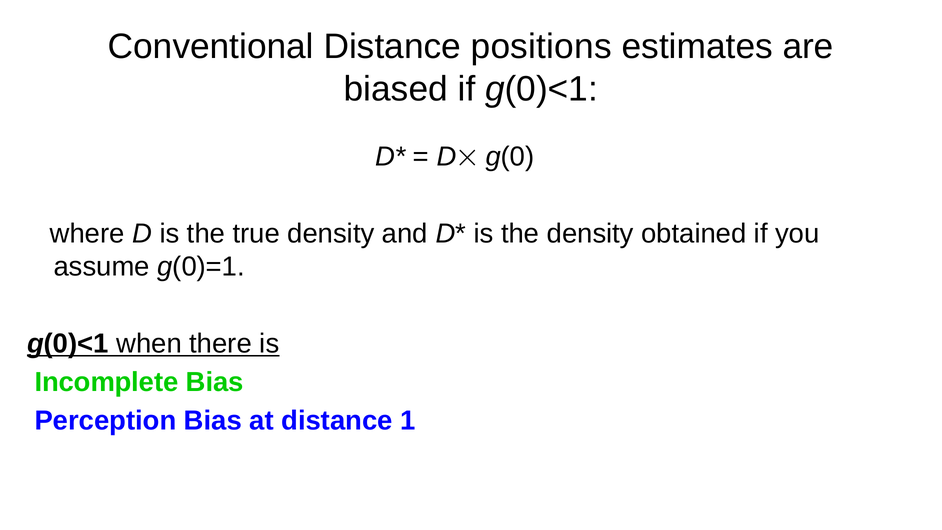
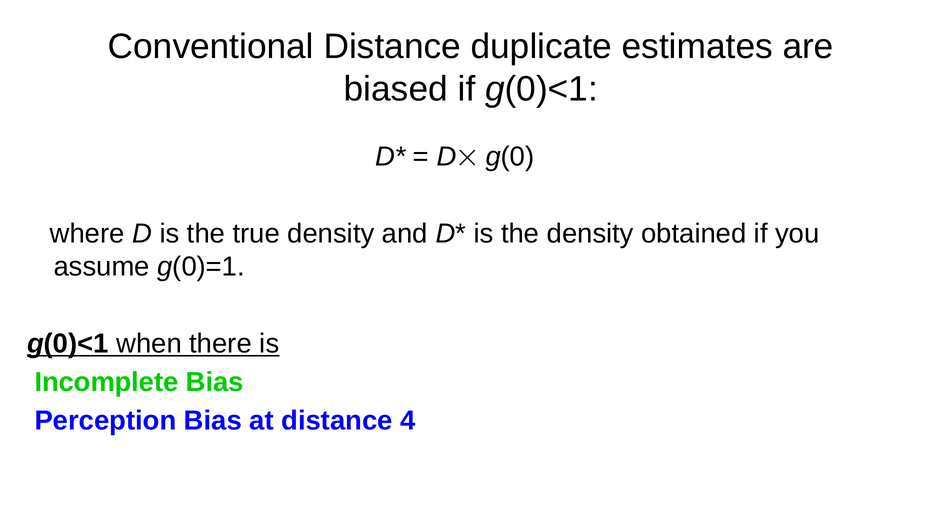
positions: positions -> duplicate (541, 47)
1: 1 -> 4 (408, 421)
